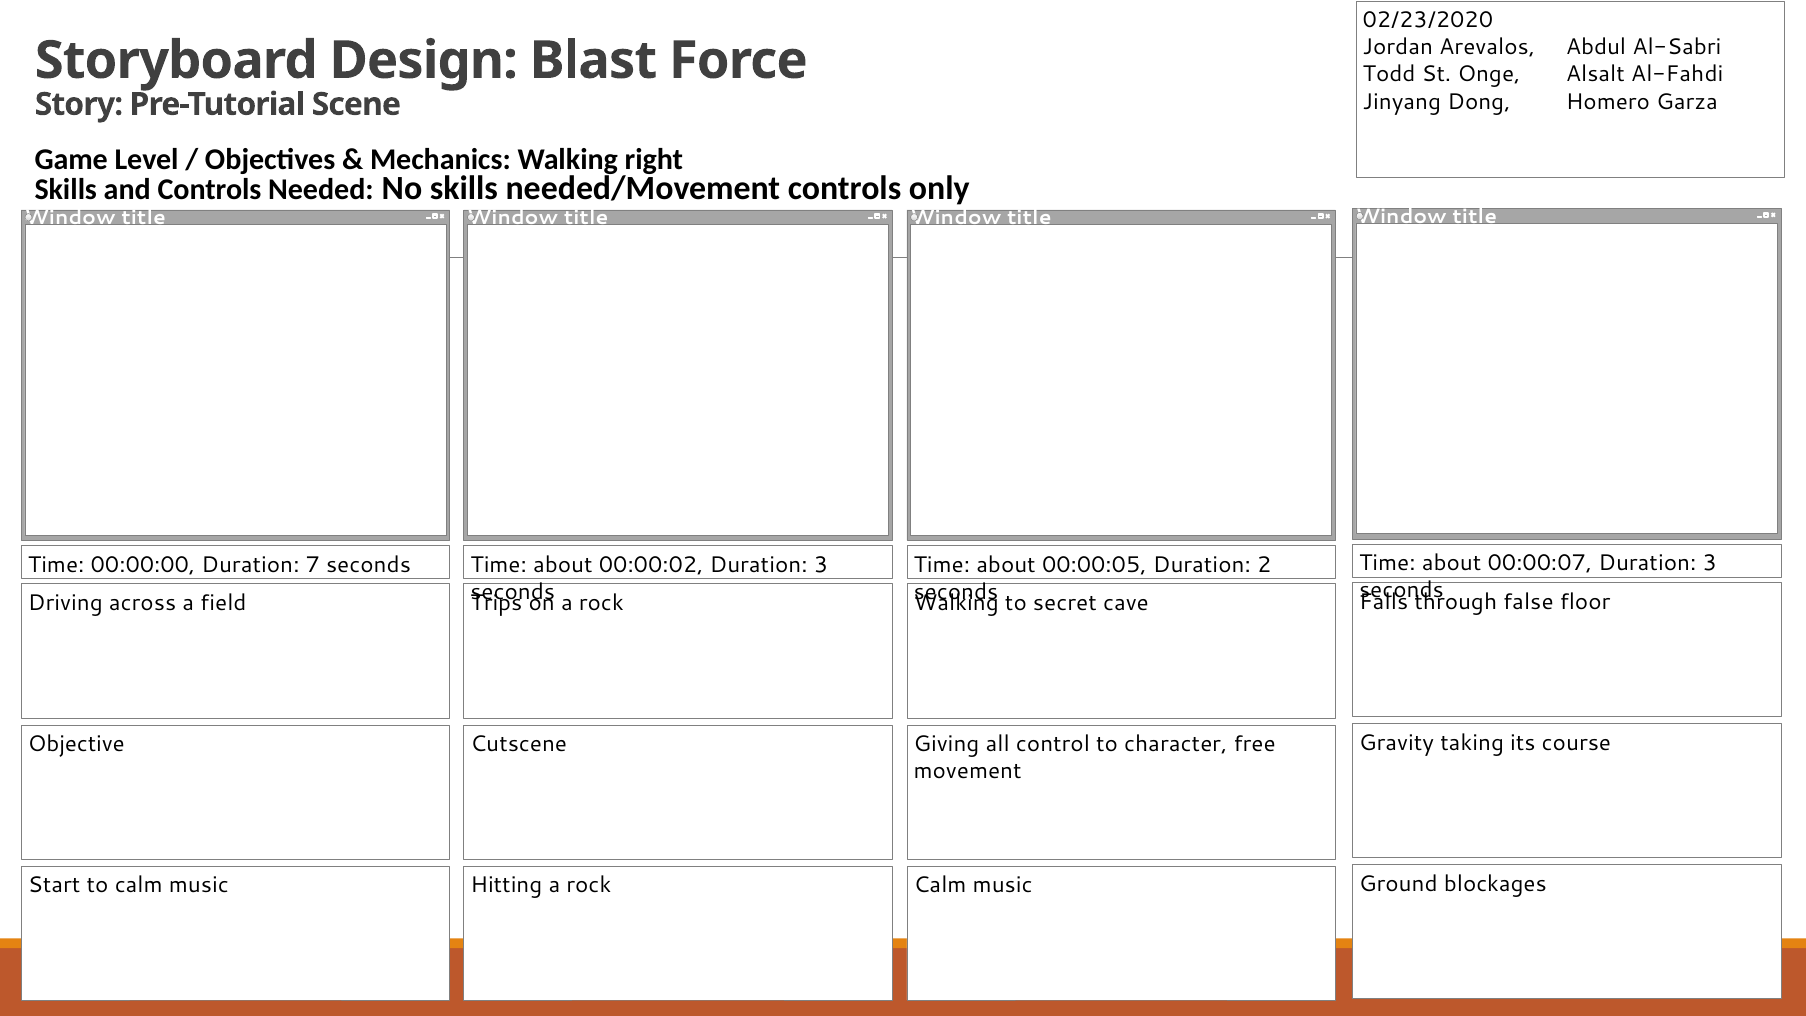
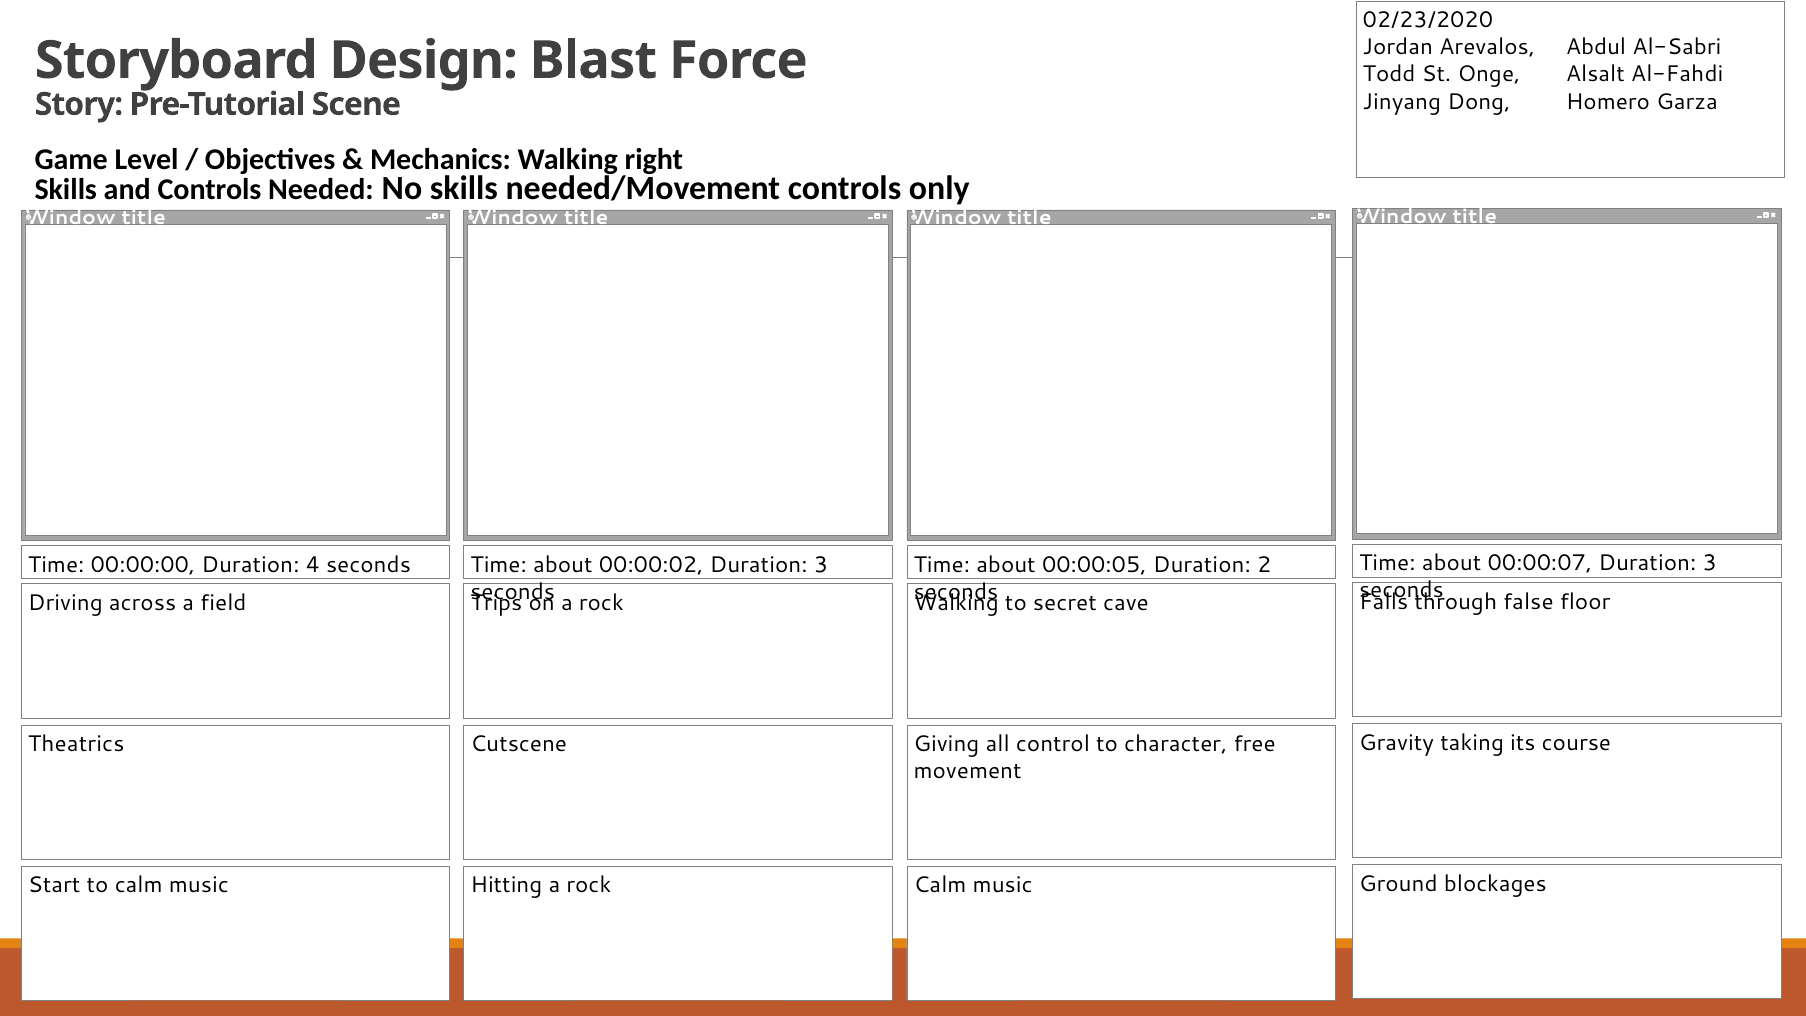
7: 7 -> 4 (313, 564)
Objective: Objective -> Theatrics (76, 744)
